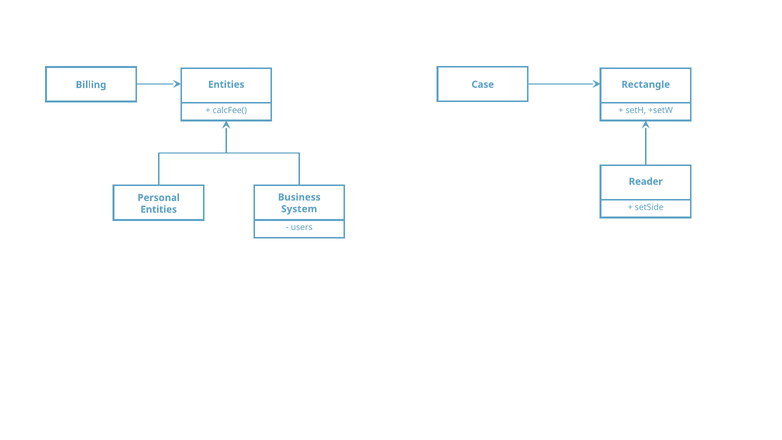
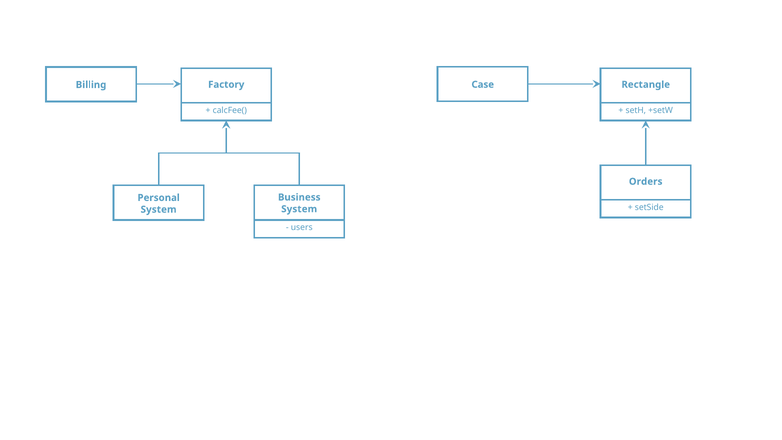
Billing Entities: Entities -> Factory (226, 85)
Reader: Reader -> Orders (646, 181)
Entities: Entities -> System (159, 209)
